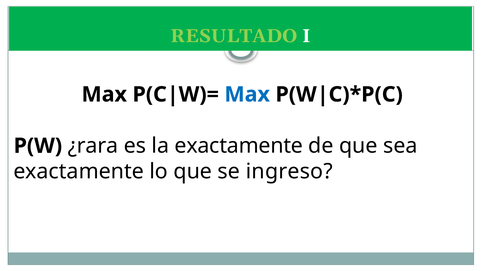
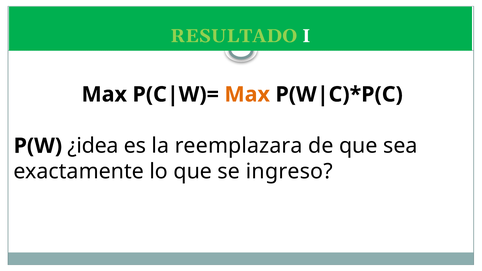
Max colour: blue -> orange (247, 94)
¿rara: ¿rara -> ¿idea (93, 146)
la exactamente: exactamente -> reemplazara (239, 146)
